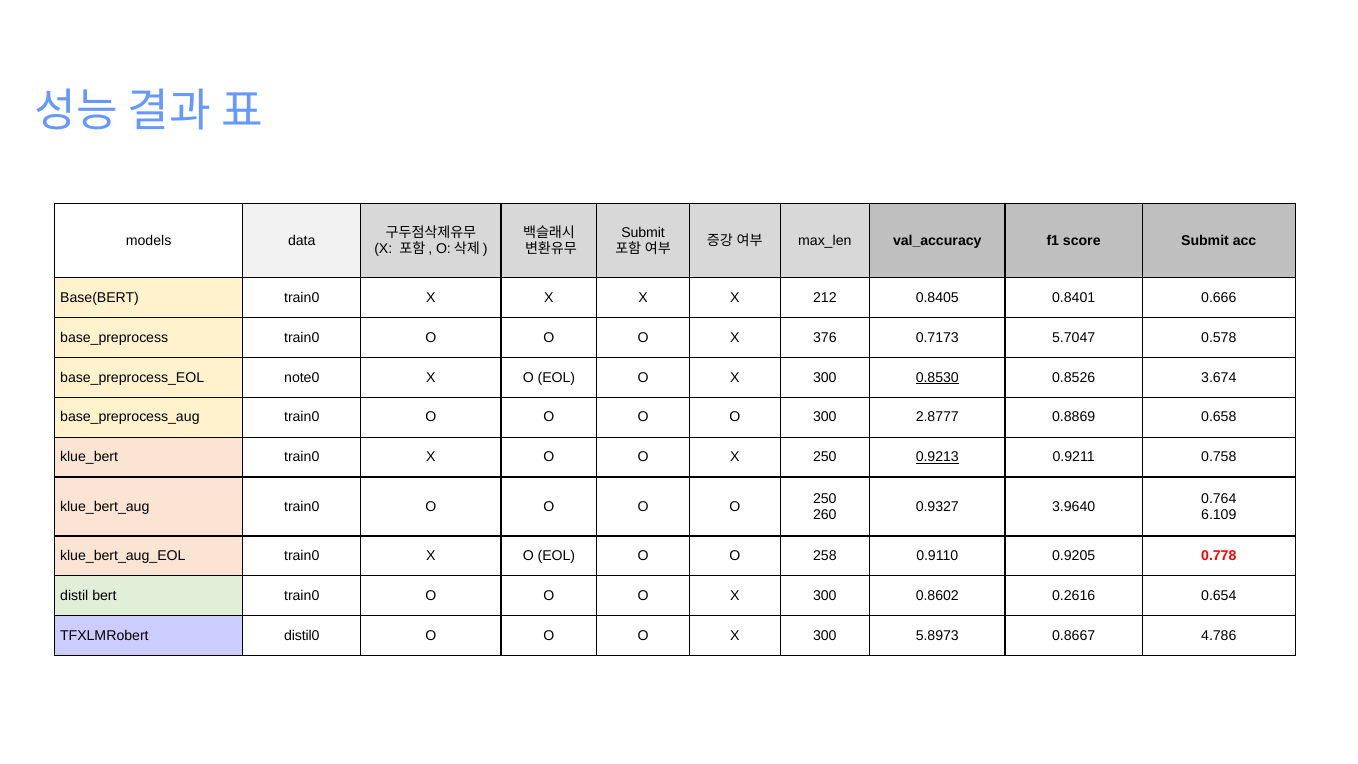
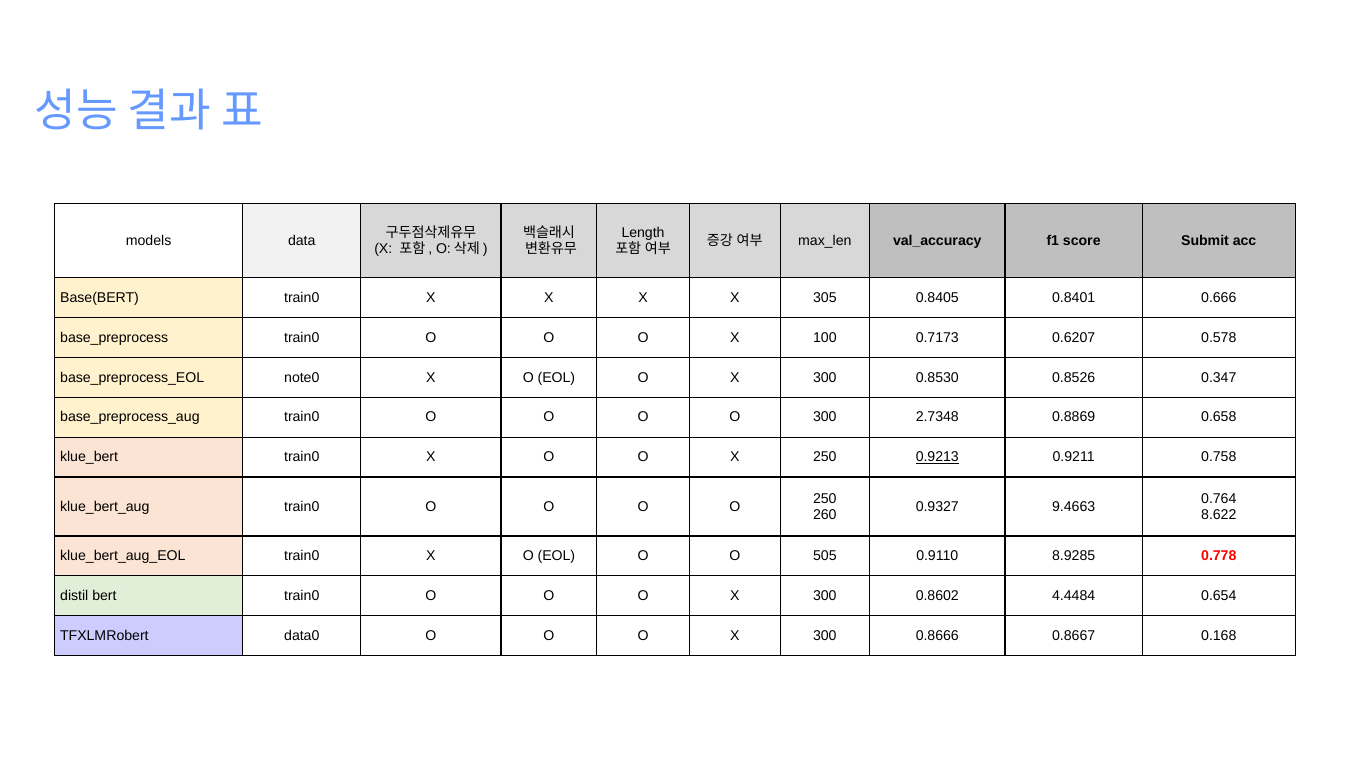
Submit: Submit -> Length (643, 233)
212: 212 -> 305 (825, 298)
376: 376 -> 100 (825, 337)
5.7047: 5.7047 -> 0.6207 (1074, 337)
0.8530 underline: present -> none (937, 377)
3.674: 3.674 -> 0.347 (1219, 377)
2.8777: 2.8777 -> 2.7348 (937, 417)
3.9640: 3.9640 -> 9.4663 (1074, 507)
6.109: 6.109 -> 8.622 (1219, 514)
258: 258 -> 505 (825, 556)
0.9205: 0.9205 -> 8.9285 (1074, 556)
0.2616: 0.2616 -> 4.4484 (1074, 596)
distil0: distil0 -> data0 (302, 636)
5.8973: 5.8973 -> 0.8666 (937, 636)
4.786: 4.786 -> 0.168 (1219, 636)
